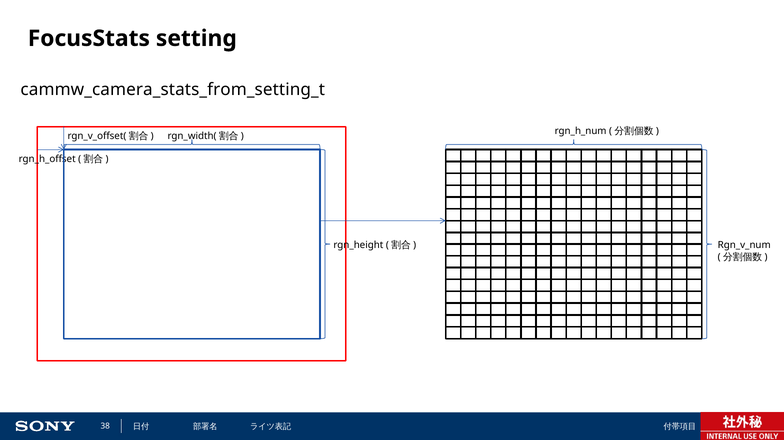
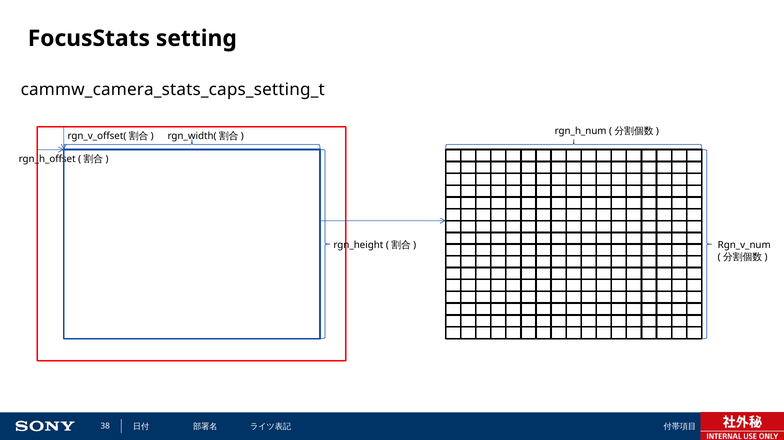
cammw_camera_stats_from_setting_t: cammw_camera_stats_from_setting_t -> cammw_camera_stats_caps_setting_t (173, 90)
